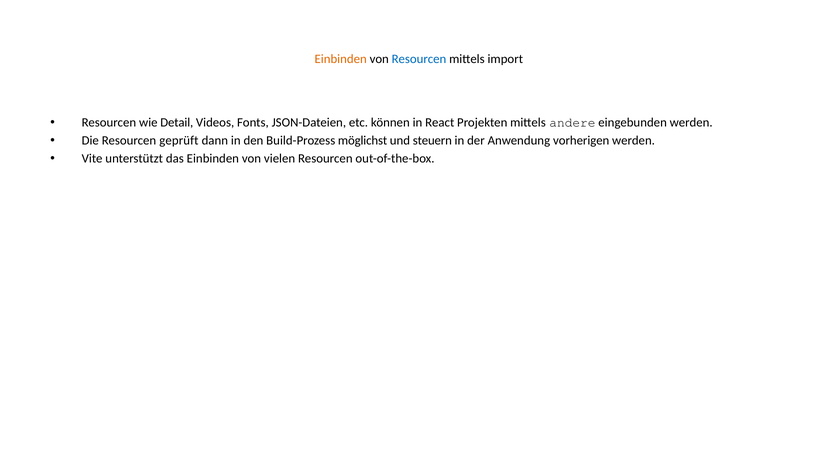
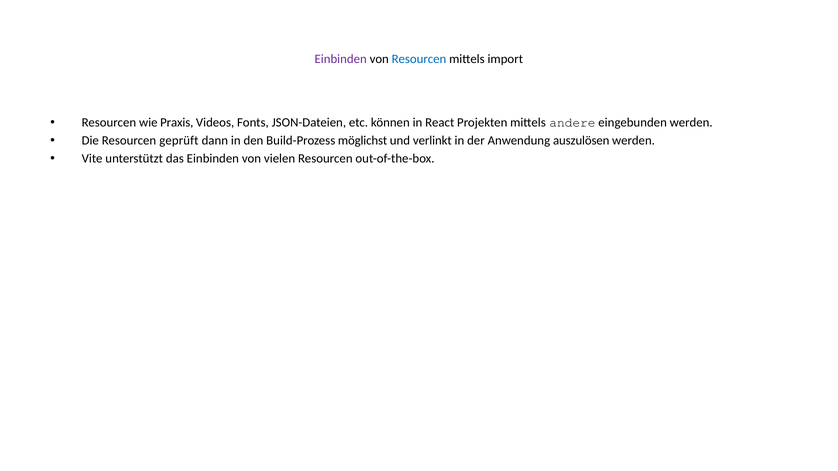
Einbinden colour: orange -> purple (341, 59)
Detail: Detail -> Praxis (177, 123)
steuern: steuern -> verlinkt (432, 141)
vorherigen: vorherigen -> auszulösen (581, 141)
